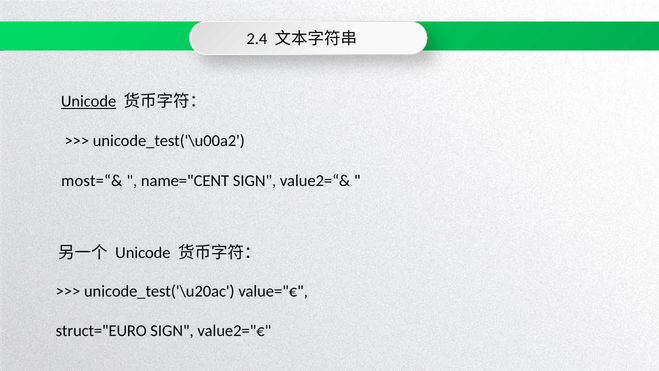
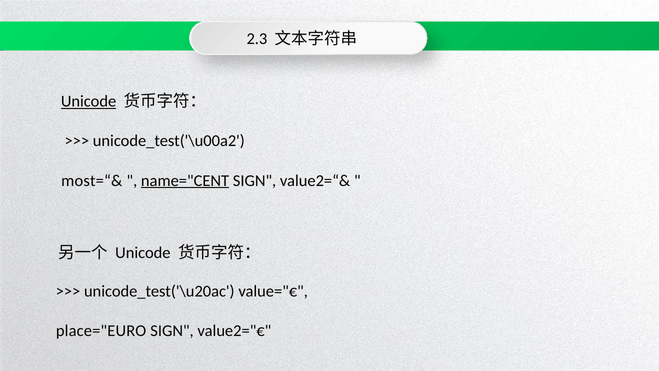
2.4: 2.4 -> 2.3 (257, 39)
name="CENT underline: none -> present (185, 180)
struct="EURO: struct="EURO -> place="EURO (101, 331)
